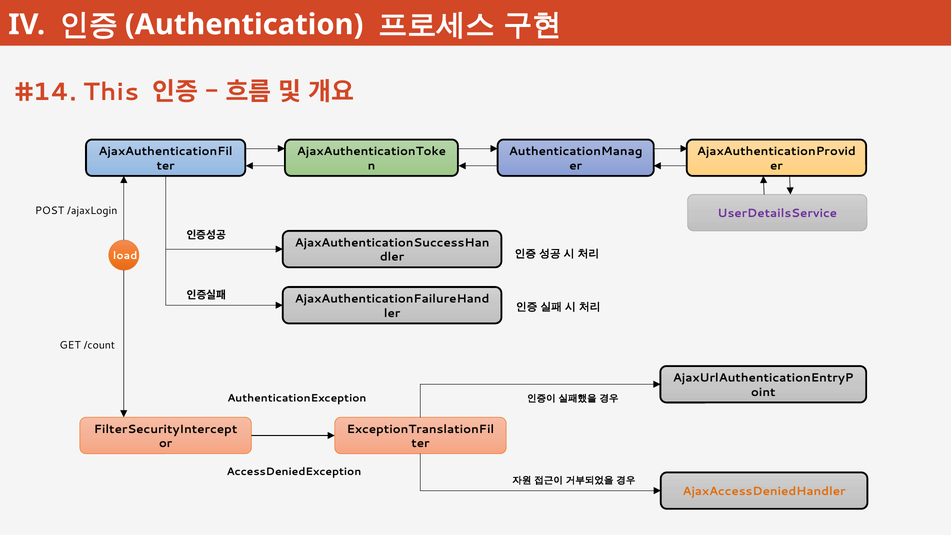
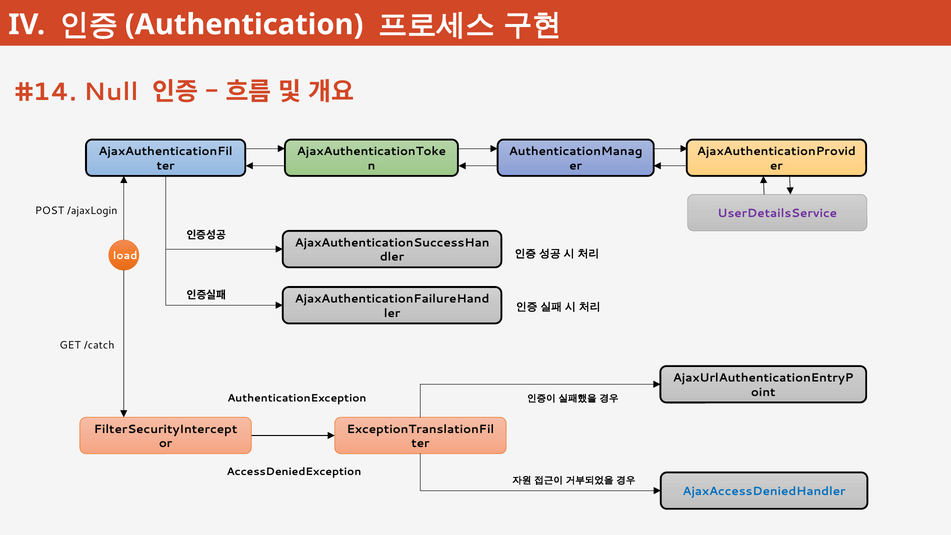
This: This -> Null (111, 92)
/count: /count -> /catch (99, 345)
AjaxAccessDeniedHandler colour: orange -> blue (764, 491)
